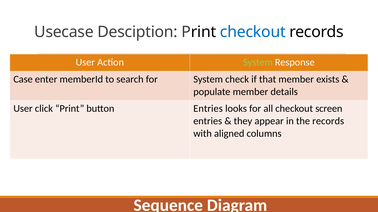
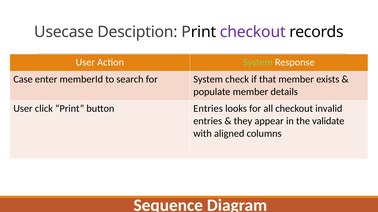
checkout colour: blue -> purple (253, 32)
screen: screen -> invalid (329, 109)
the records: records -> validate (328, 121)
